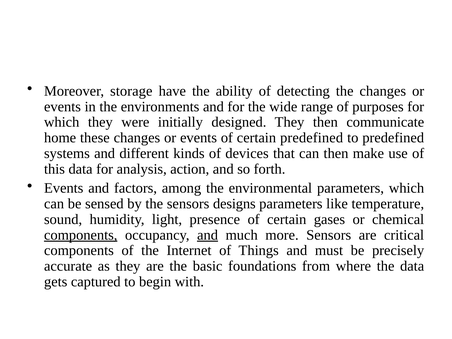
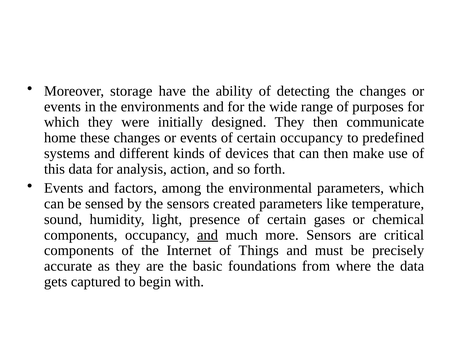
certain predefined: predefined -> occupancy (312, 138)
designs: designs -> created (234, 204)
components underline: present -> none (81, 235)
